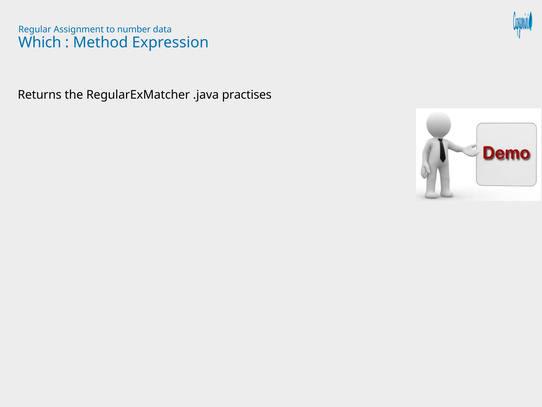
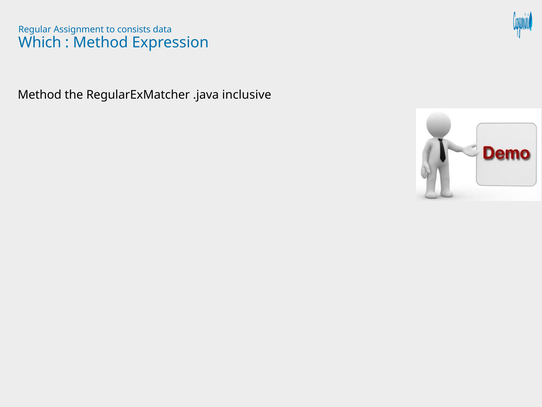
number: number -> consists (134, 30)
Returns: Returns -> Method (40, 95)
practises: practises -> inclusive (247, 95)
